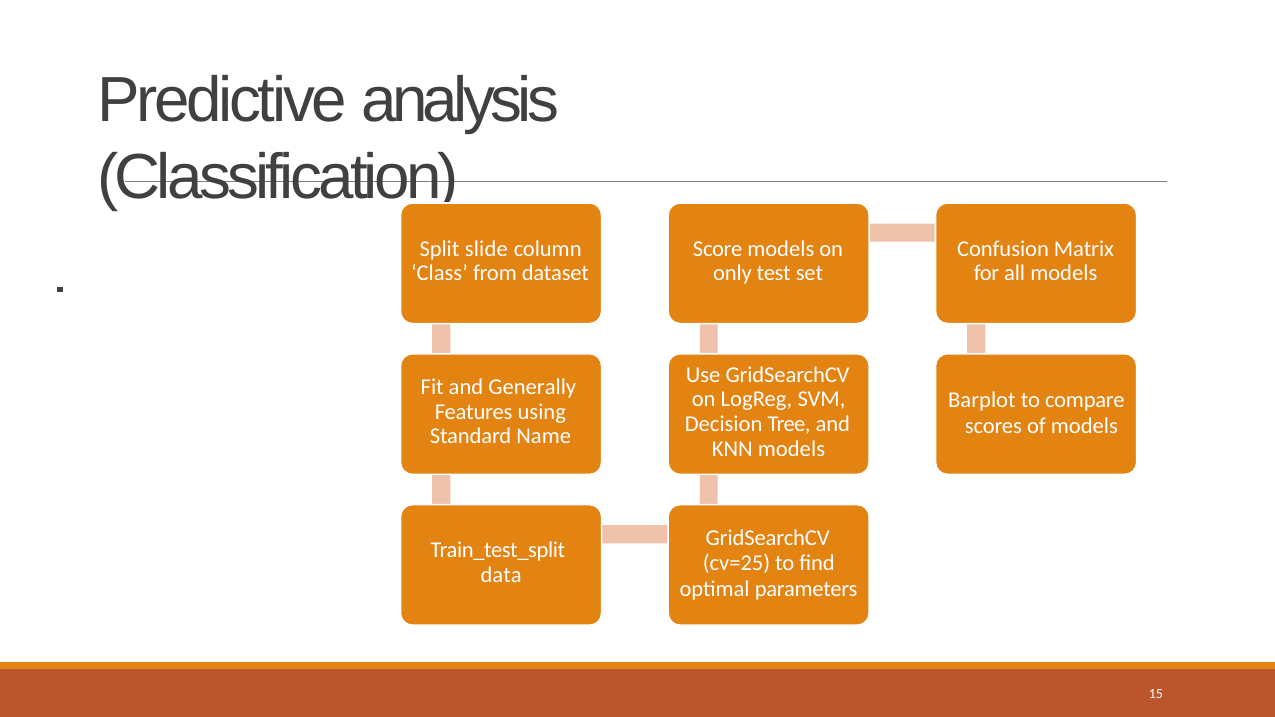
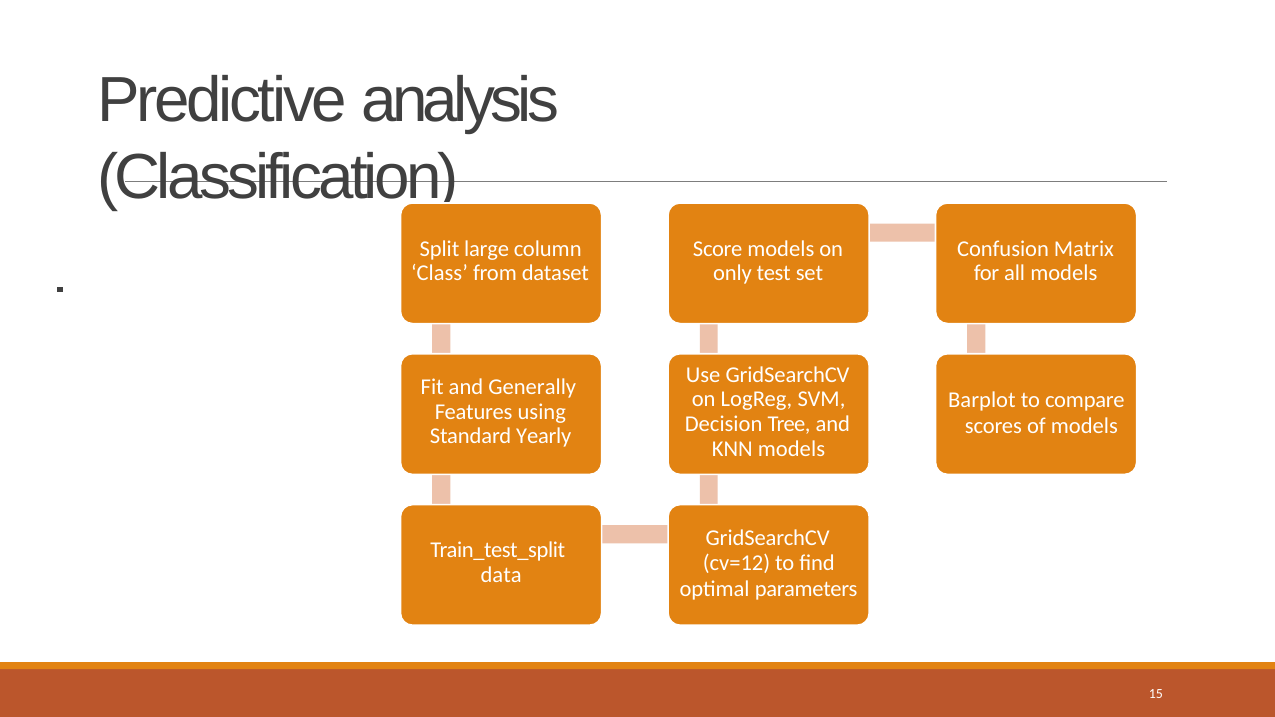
slide: slide -> large (487, 249)
Name: Name -> Yearly (544, 437)
cv=25: cv=25 -> cv=12 (737, 563)
